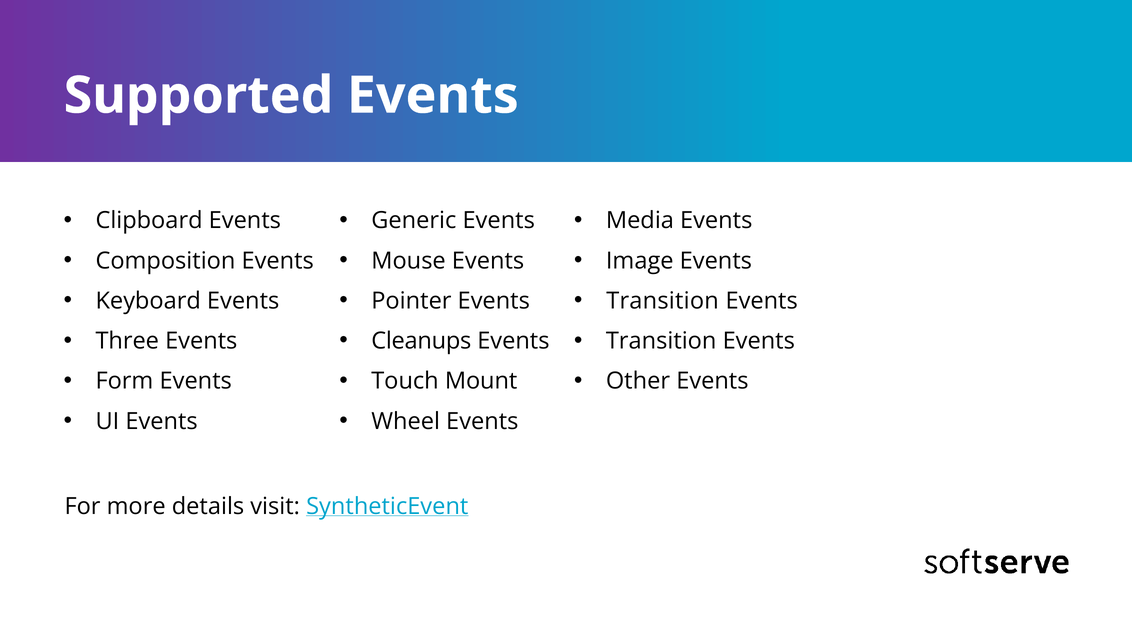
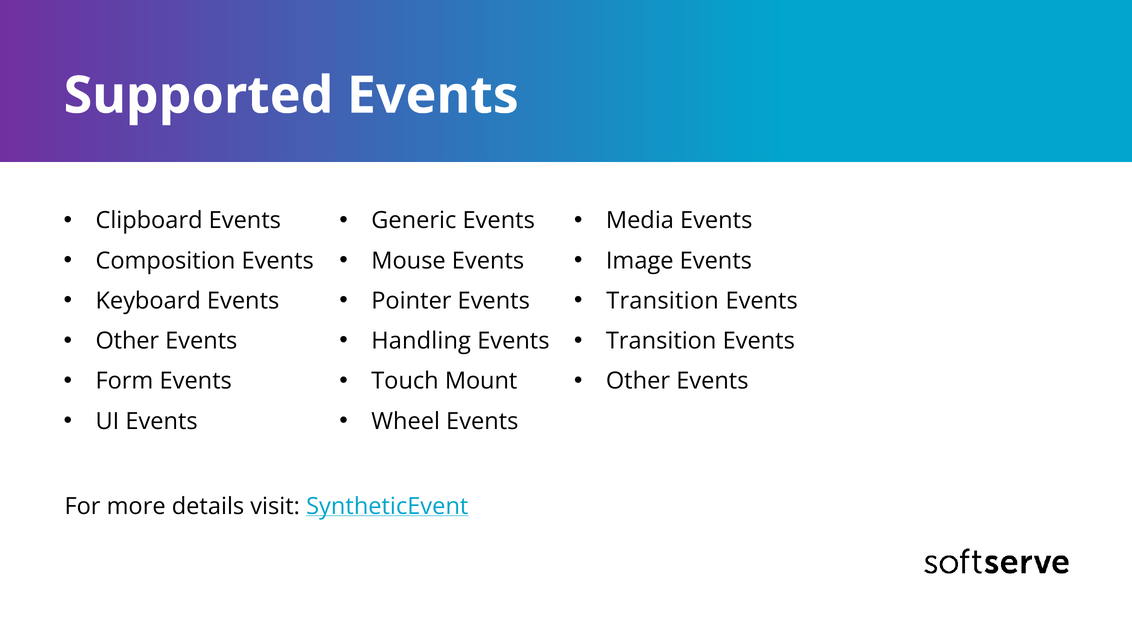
Three: Three -> Other (127, 341)
Cleanups: Cleanups -> Handling (421, 341)
